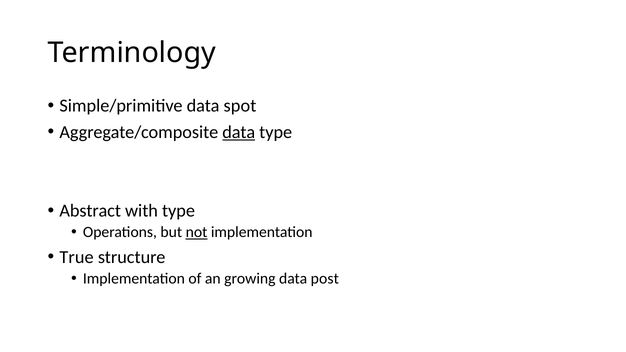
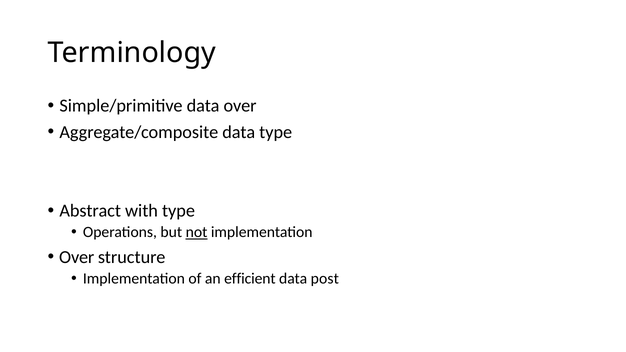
data spot: spot -> over (240, 106)
data underline: present -> none (239, 132)
True: True -> Over (77, 257)
growing: growing -> efficient (250, 279)
